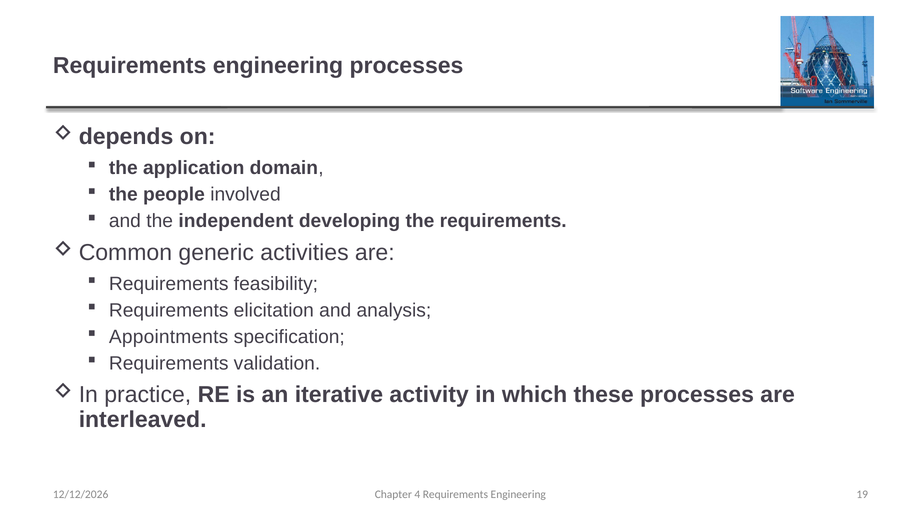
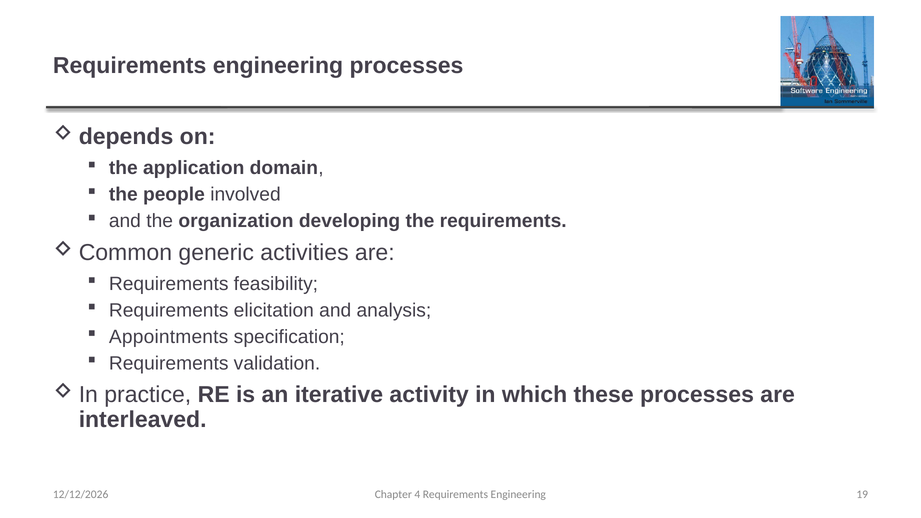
independent: independent -> organization (236, 221)
